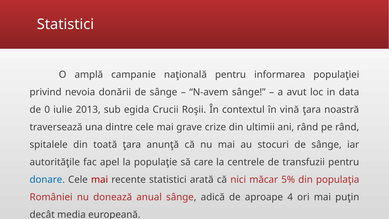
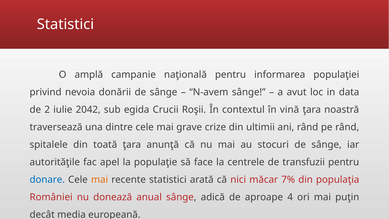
0: 0 -> 2 (47, 110)
2013: 2013 -> 2042 (88, 110)
care: care -> face (203, 162)
mai colour: red -> orange (100, 180)
5%: 5% -> 7% (288, 180)
